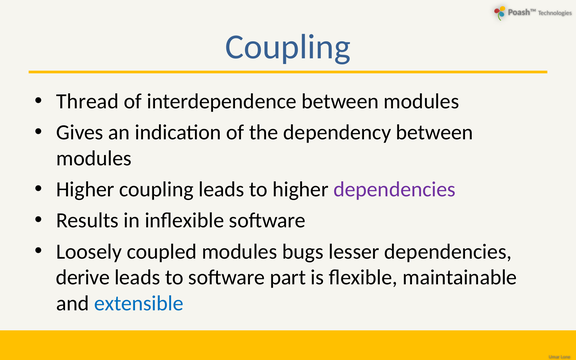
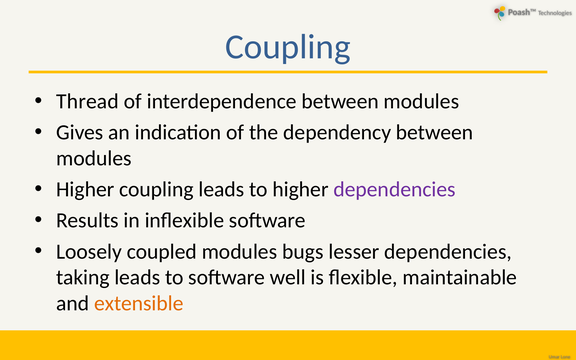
derive: derive -> taking (83, 278)
part: part -> well (288, 278)
extensible colour: blue -> orange (139, 303)
